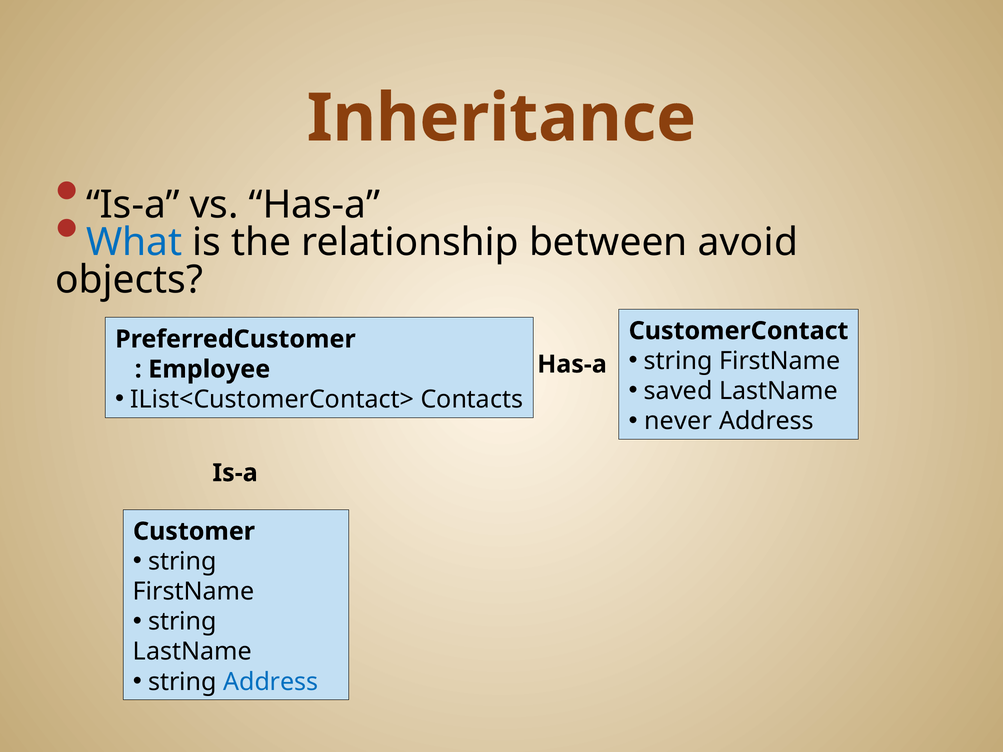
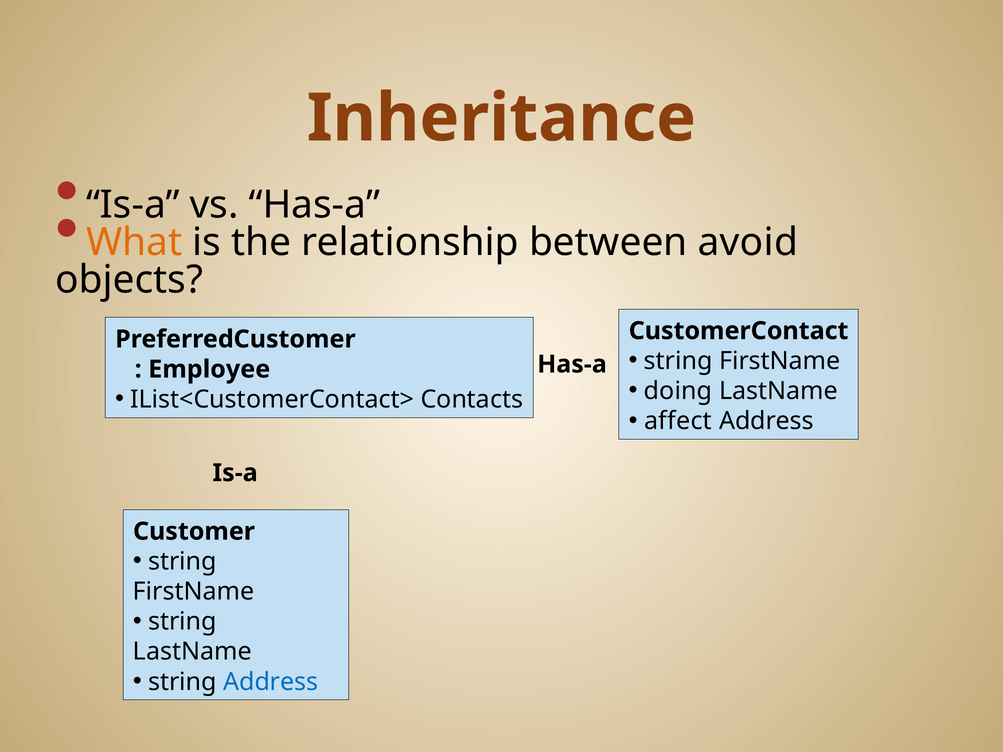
What colour: blue -> orange (134, 243)
saved: saved -> doing (678, 391)
never: never -> affect (678, 421)
